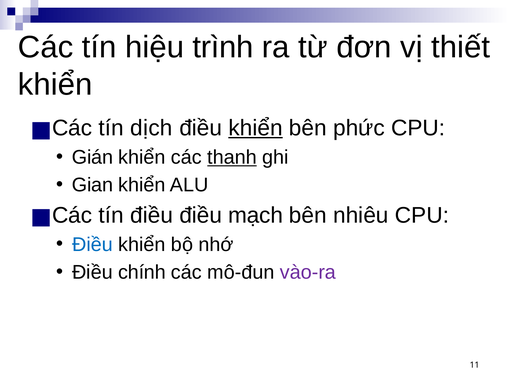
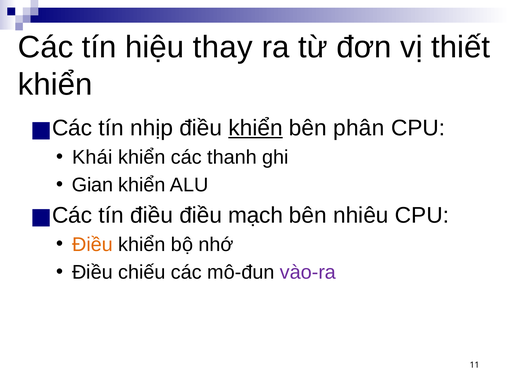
trình: trình -> thay (223, 47)
dịch: dịch -> nhịp (152, 128)
phức: phức -> phân (359, 128)
Gián: Gián -> Khái (92, 158)
thanh underline: present -> none (232, 158)
Điều colour: blue -> orange (92, 245)
chính: chính -> chiếu (142, 273)
